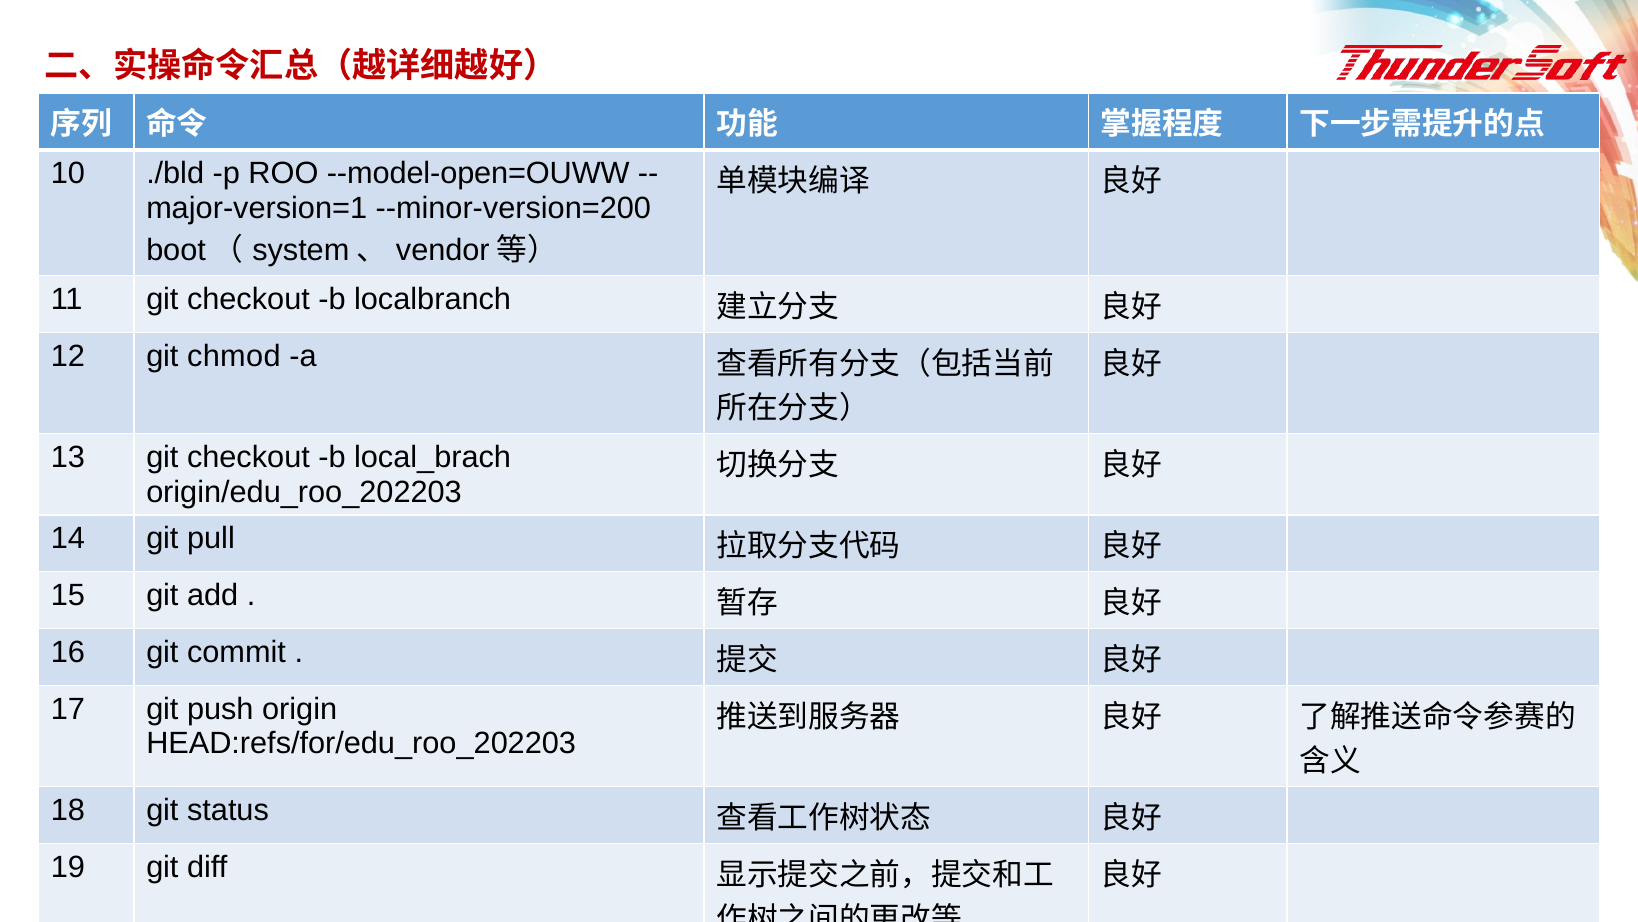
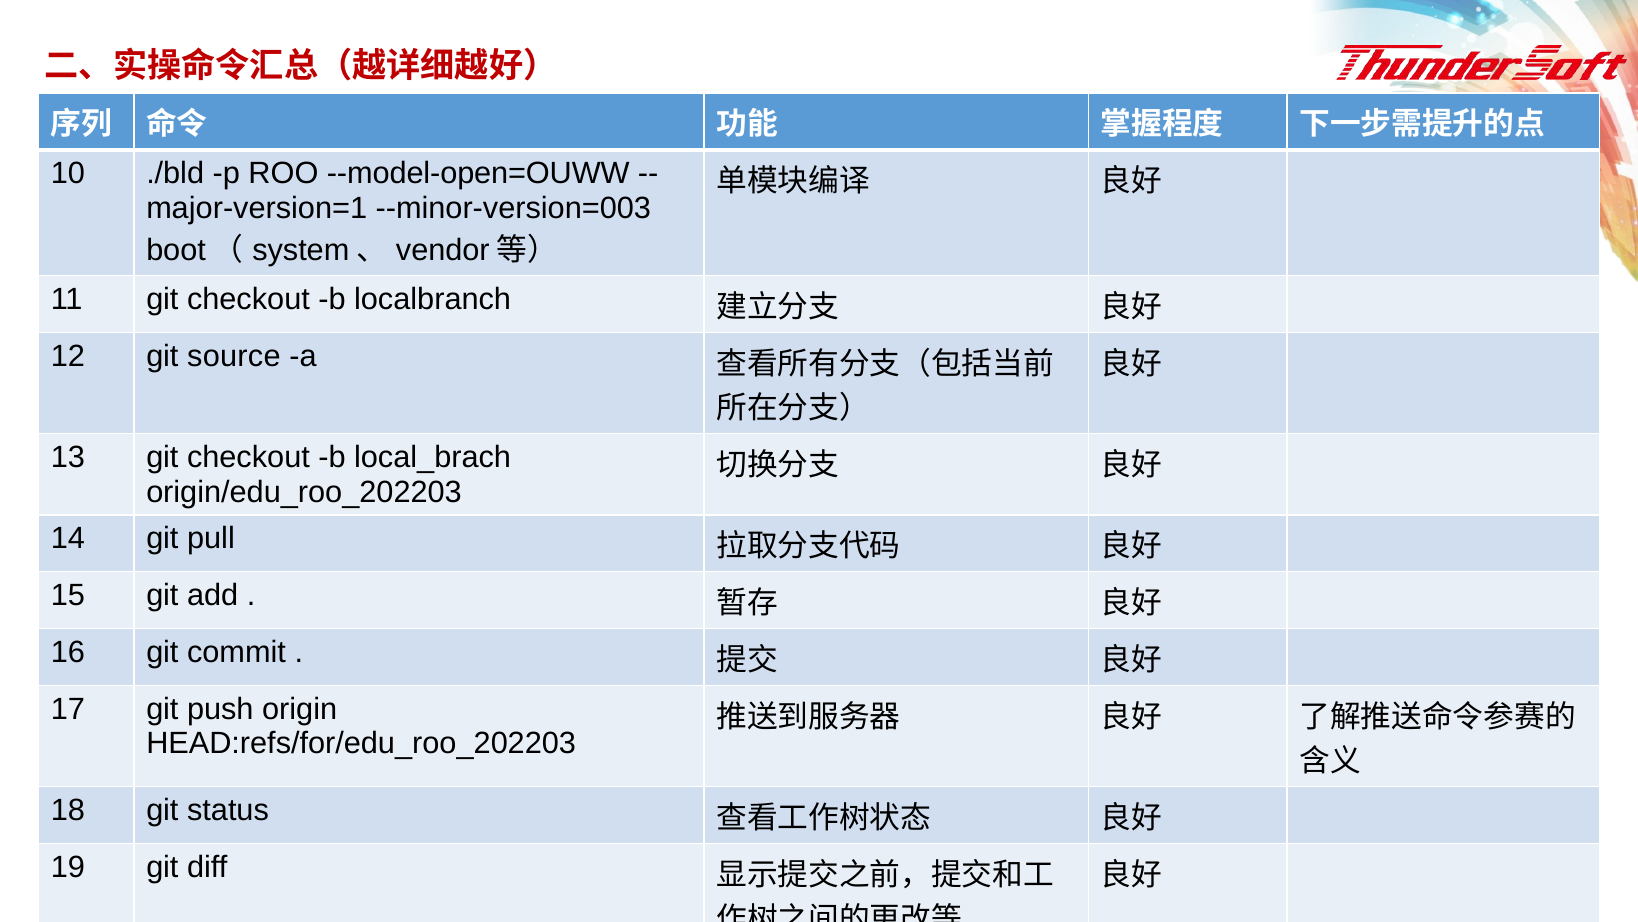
--minor-version=200: --minor-version=200 -> --minor-version=003 (513, 208)
chmod: chmod -> source (234, 356)
